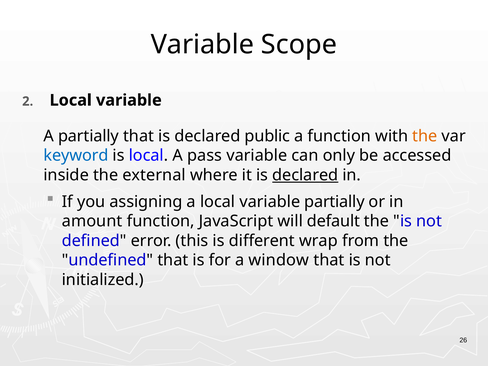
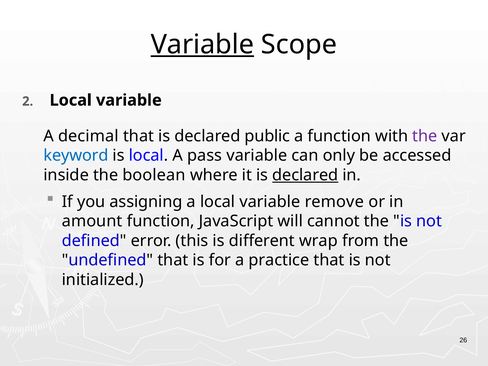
Variable underline: none -> present (202, 45)
A partially: partially -> decimal (88, 136)
the colour: orange -> purple (425, 136)
external: external -> boolean (154, 175)
variable partially: partially -> remove (334, 202)
default: default -> cannot (333, 221)
window: window -> practice (279, 260)
